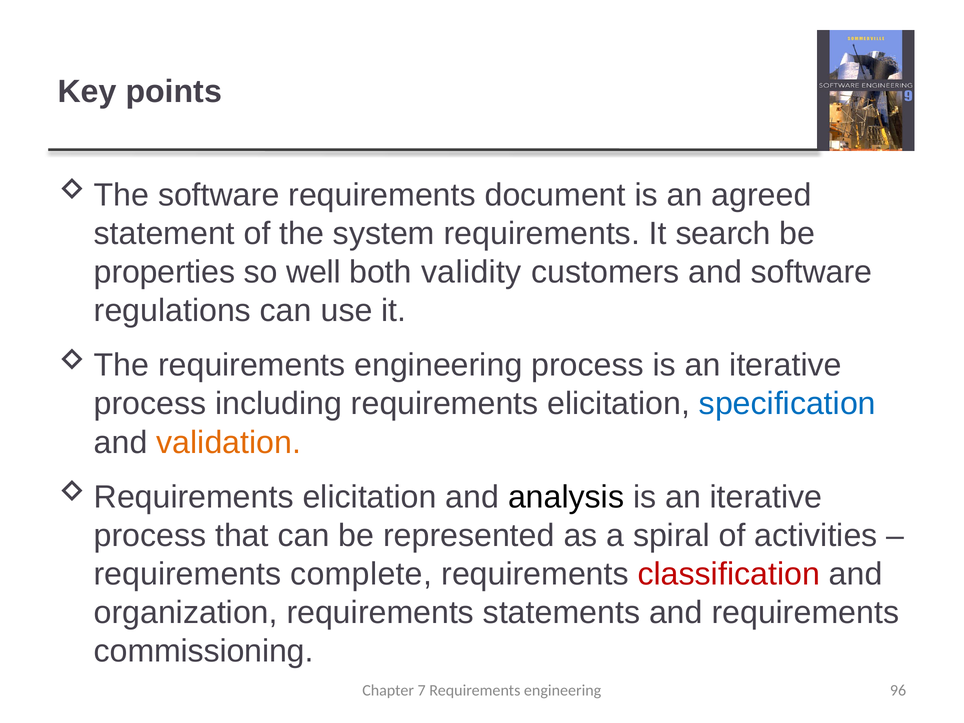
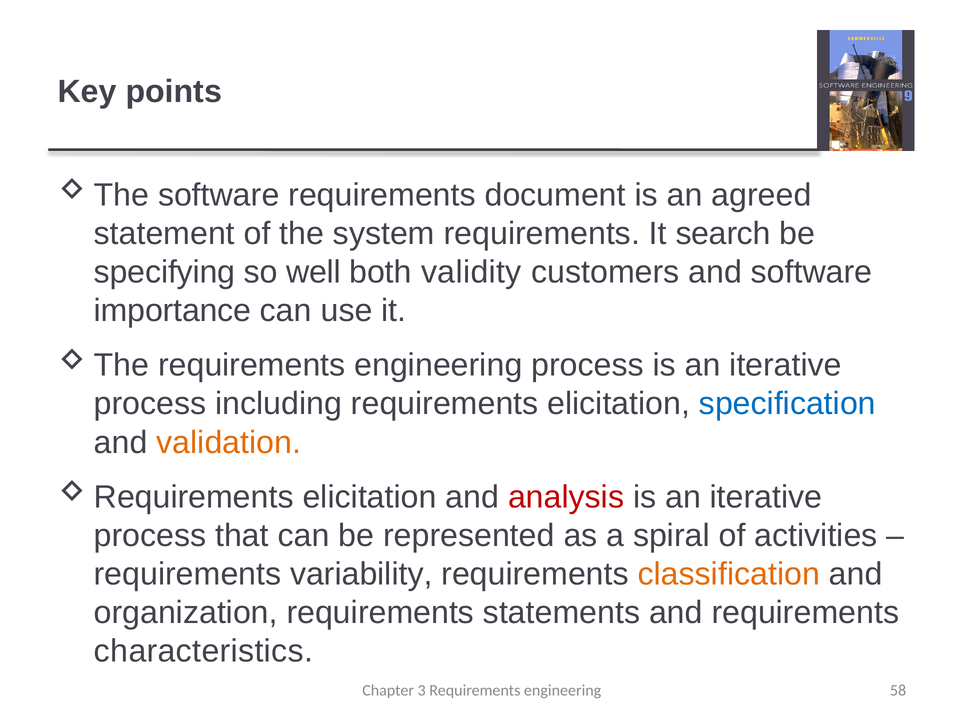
properties: properties -> specifying (165, 272)
regulations: regulations -> importance (173, 311)
analysis colour: black -> red (566, 497)
complete: complete -> variability (361, 574)
classification colour: red -> orange (729, 574)
commissioning: commissioning -> characteristics (204, 651)
7: 7 -> 3 (422, 690)
96: 96 -> 58 (898, 690)
